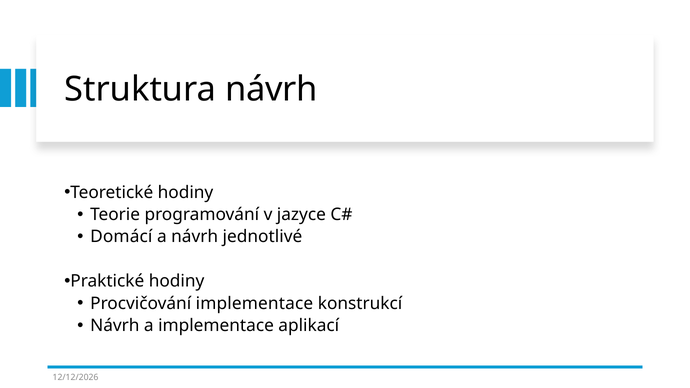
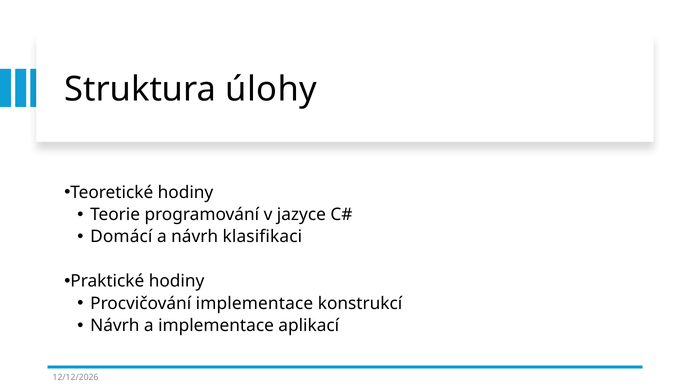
Struktura návrh: návrh -> úlohy (271, 90)
jednotlivé: jednotlivé -> klasifikaci (262, 237)
